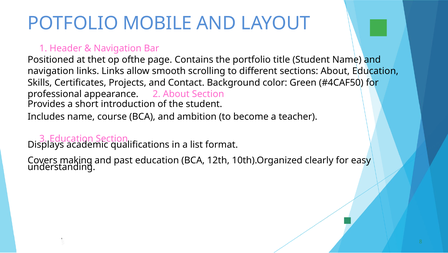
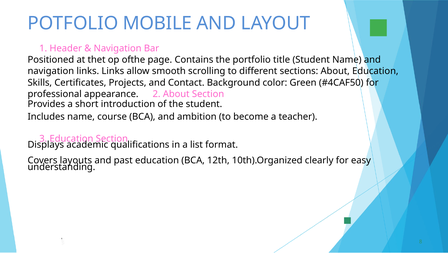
making: making -> layouts (76, 160)
